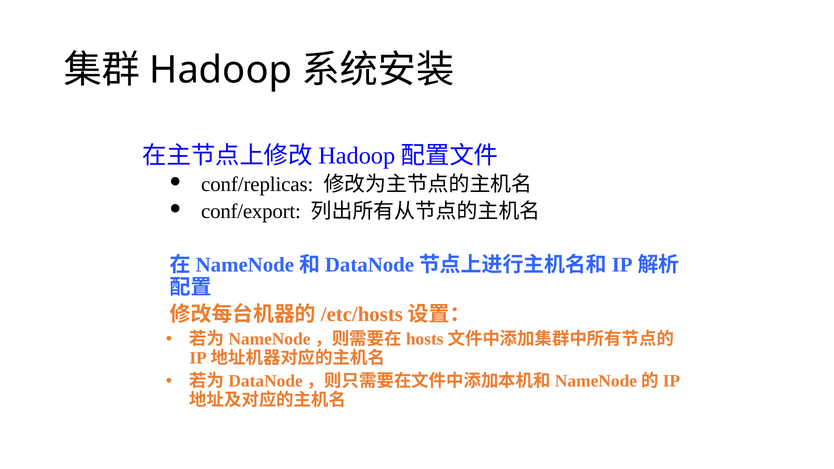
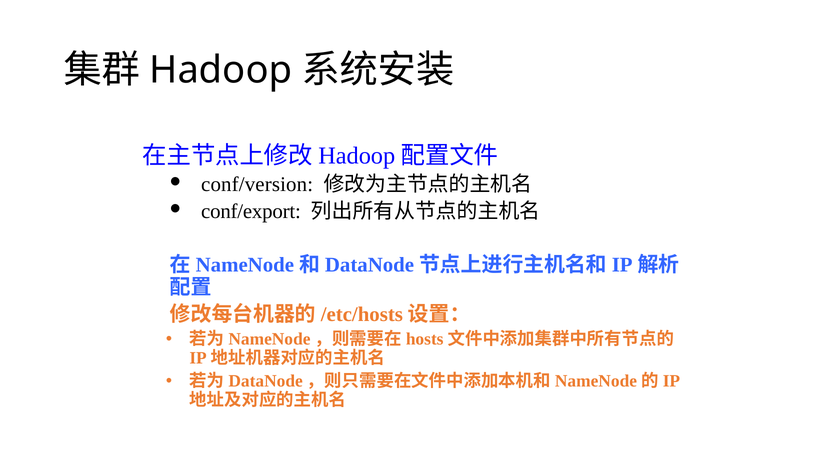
conf/replicas: conf/replicas -> conf/version (257, 184)
